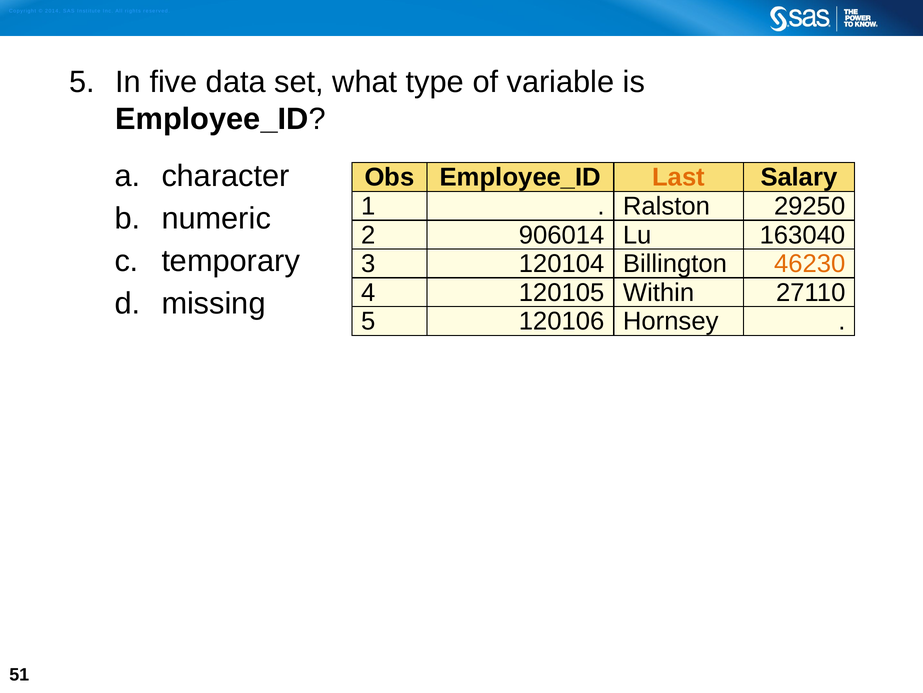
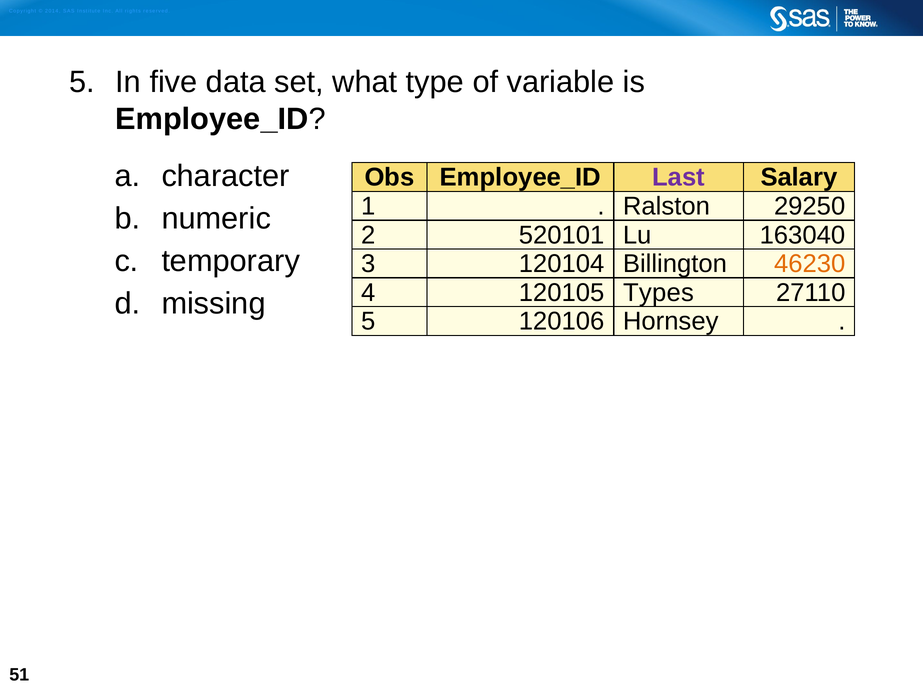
Last colour: orange -> purple (679, 177)
906014: 906014 -> 520101 (562, 235)
Within: Within -> Types (658, 292)
